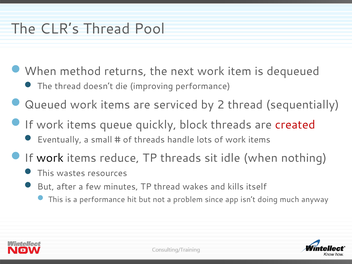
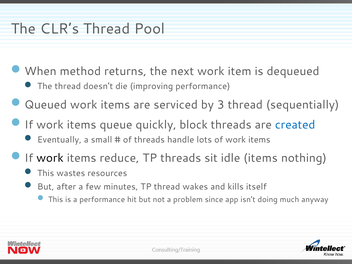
2: 2 -> 3 (221, 105)
created colour: red -> blue (295, 125)
idle when: when -> items (261, 158)
